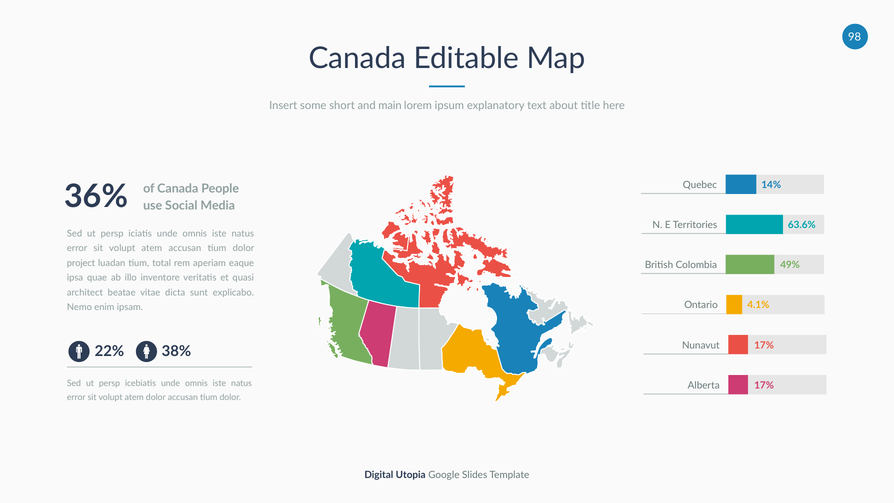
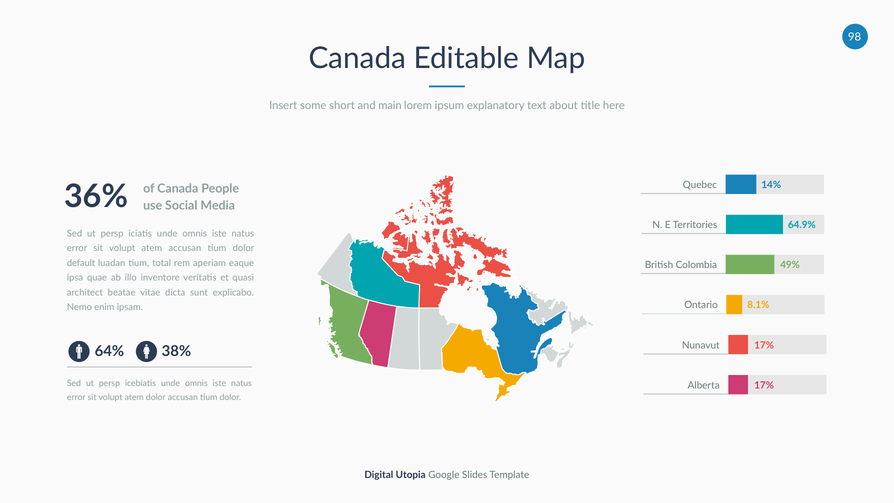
63.6%: 63.6% -> 64.9% (802, 225)
project: project -> default (81, 263)
4.1%: 4.1% -> 8.1% (758, 305)
22%: 22% -> 64% (109, 351)
